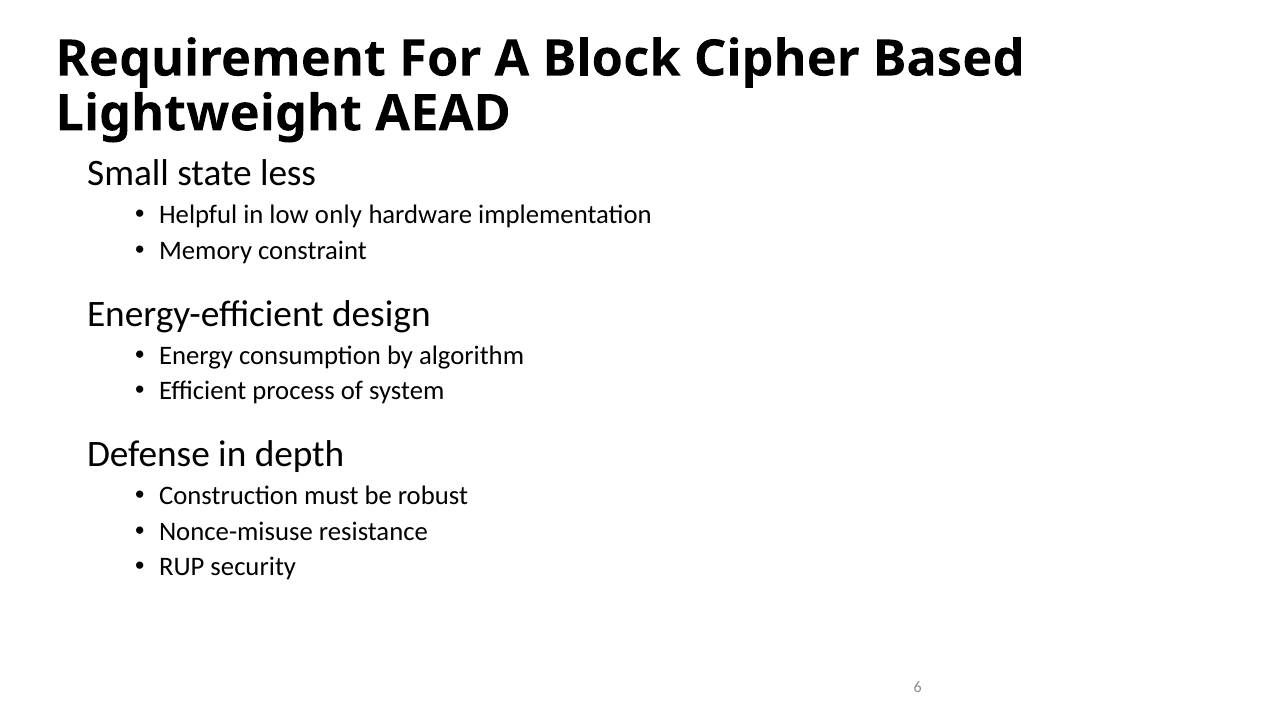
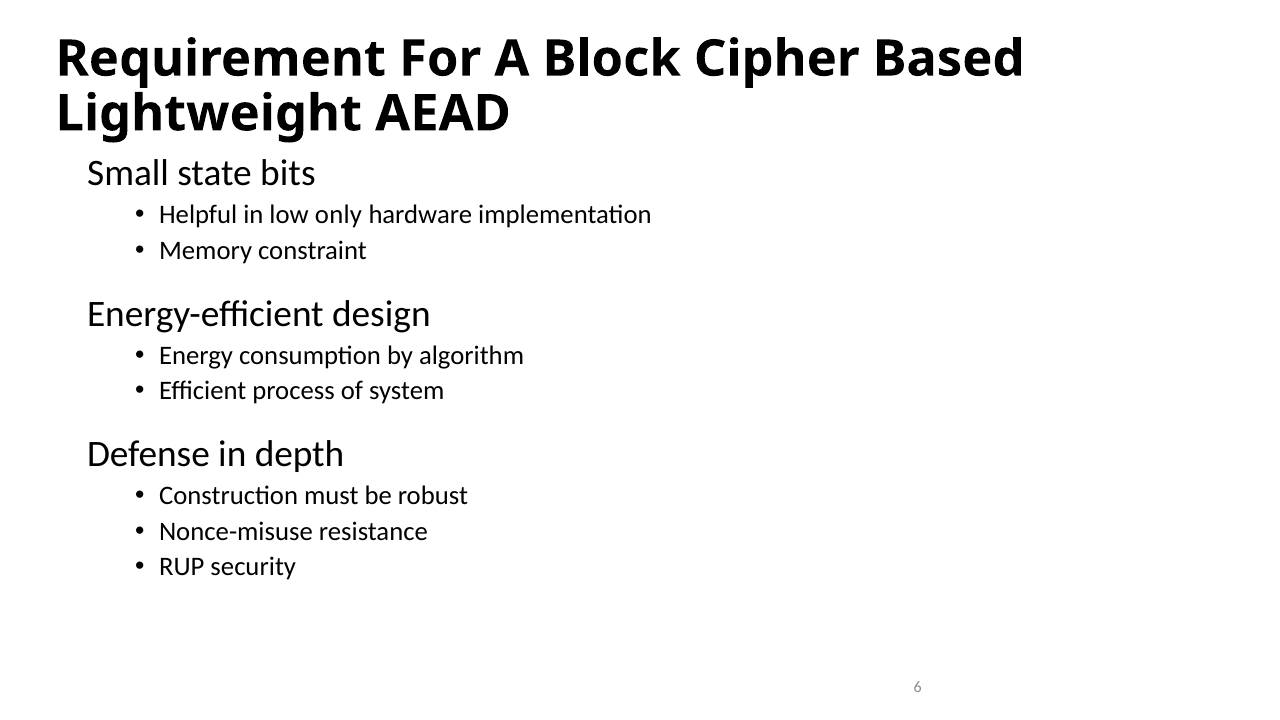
less: less -> bits (288, 174)
